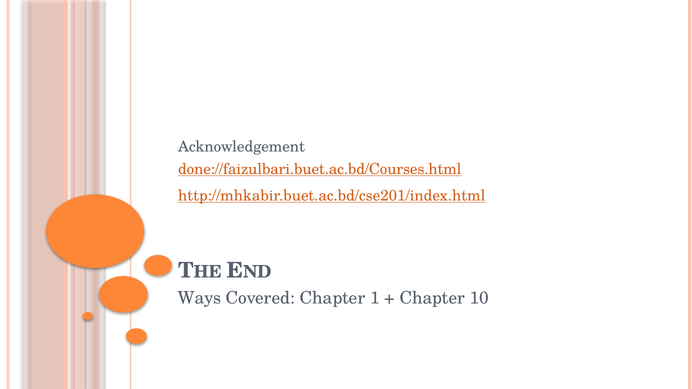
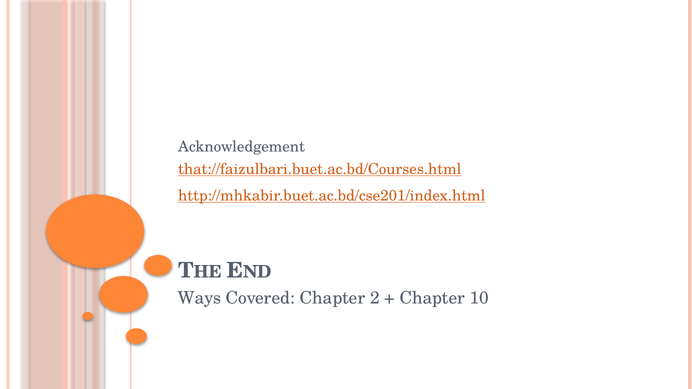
done://faizulbari.buet.ac.bd/Courses.html: done://faizulbari.buet.ac.bd/Courses.html -> that://faizulbari.buet.ac.bd/Courses.html (320, 169)
1: 1 -> 2 (375, 298)
